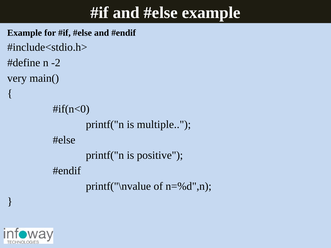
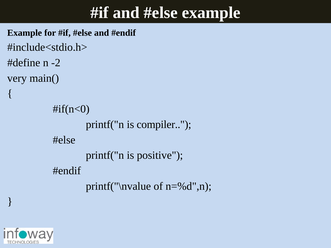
multiple: multiple -> compiler (164, 125)
